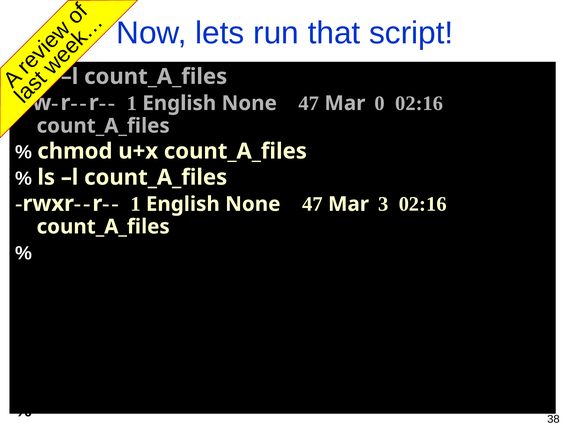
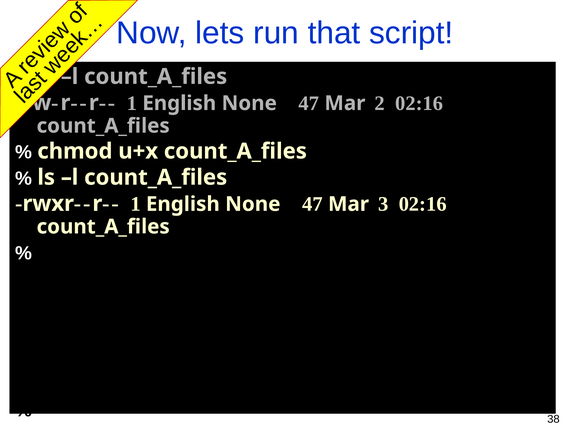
0: 0 -> 2 (380, 103)
